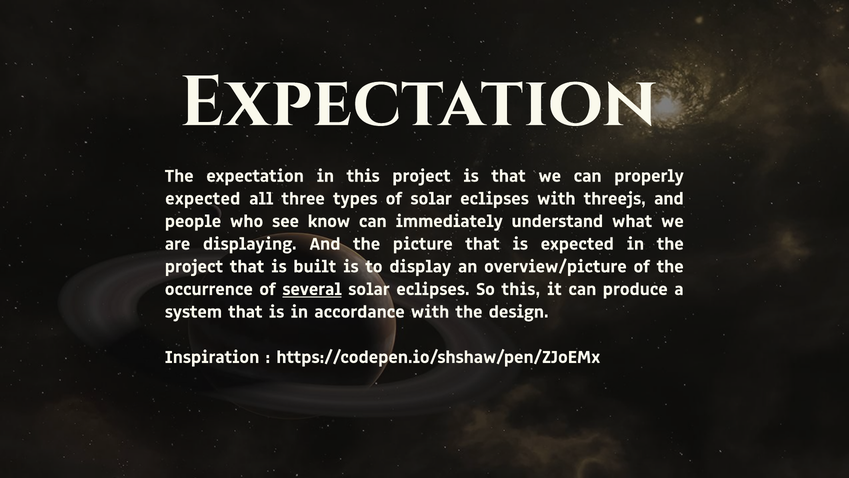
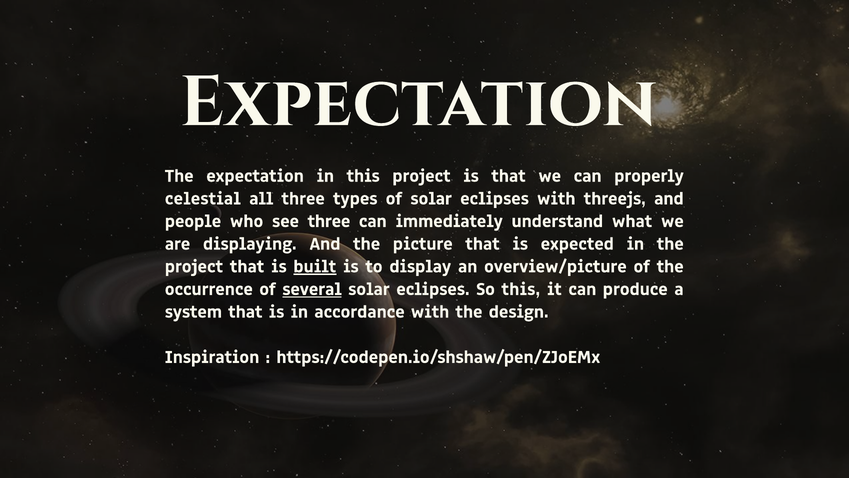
expected: expected -> celestial (203, 198)
see know: know -> three (329, 221)
built underline: none -> present (315, 266)
